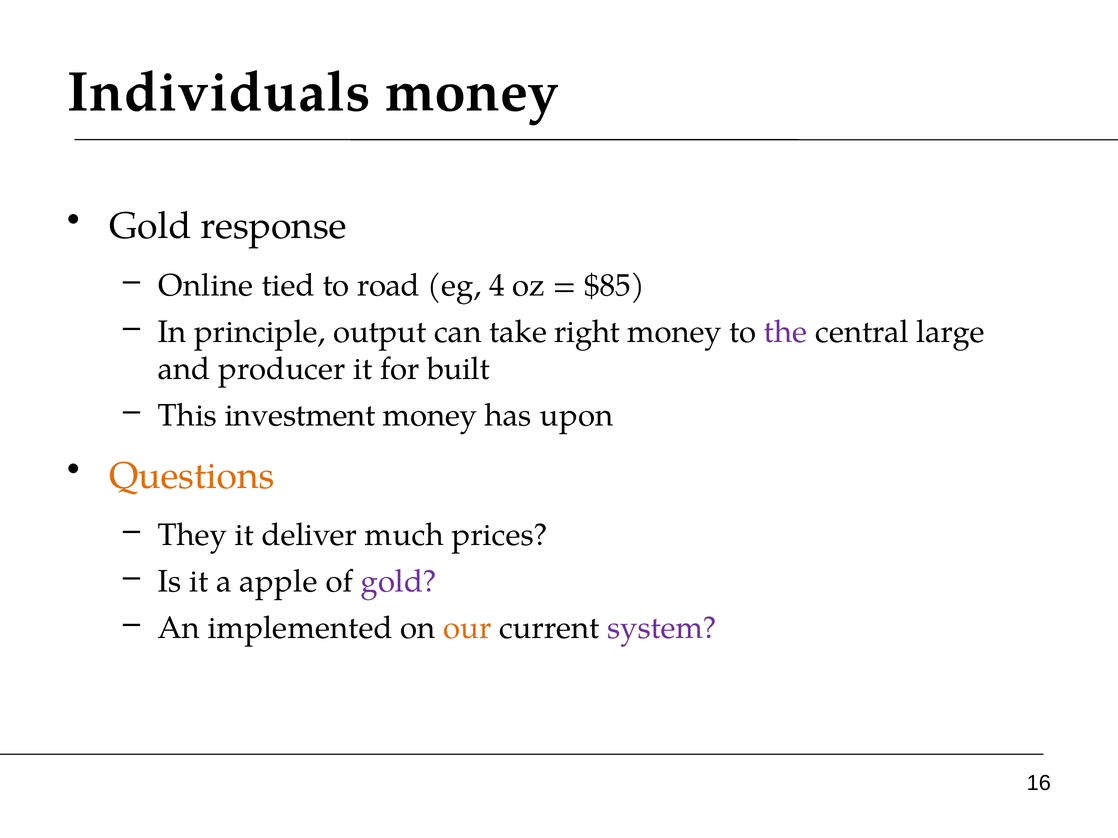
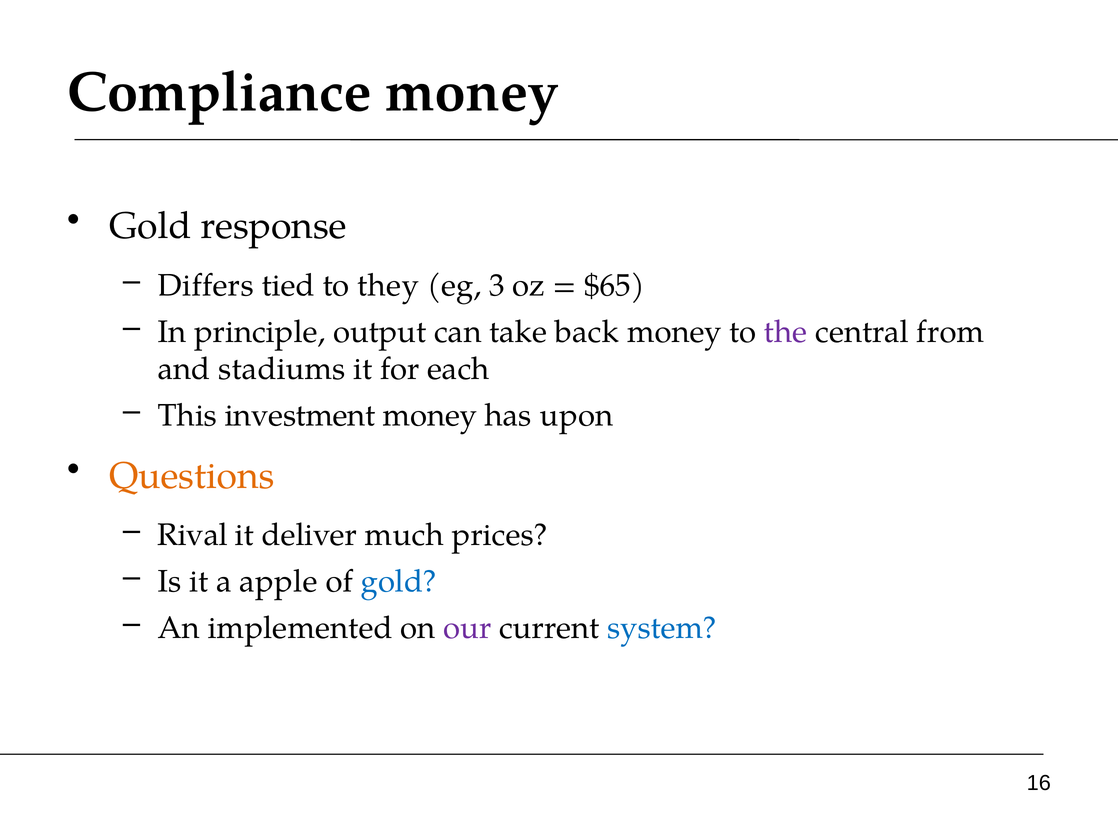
Individuals: Individuals -> Compliance (219, 92)
Online: Online -> Differs (206, 285)
road: road -> they (388, 285)
4: 4 -> 3 (497, 285)
$85: $85 -> $65 (614, 285)
right: right -> back (587, 332)
large: large -> from (950, 332)
producer: producer -> stadiums (282, 369)
built: built -> each (458, 369)
They: They -> Rival (193, 535)
gold colour: purple -> blue (399, 582)
our colour: orange -> purple (467, 628)
system colour: purple -> blue (662, 628)
